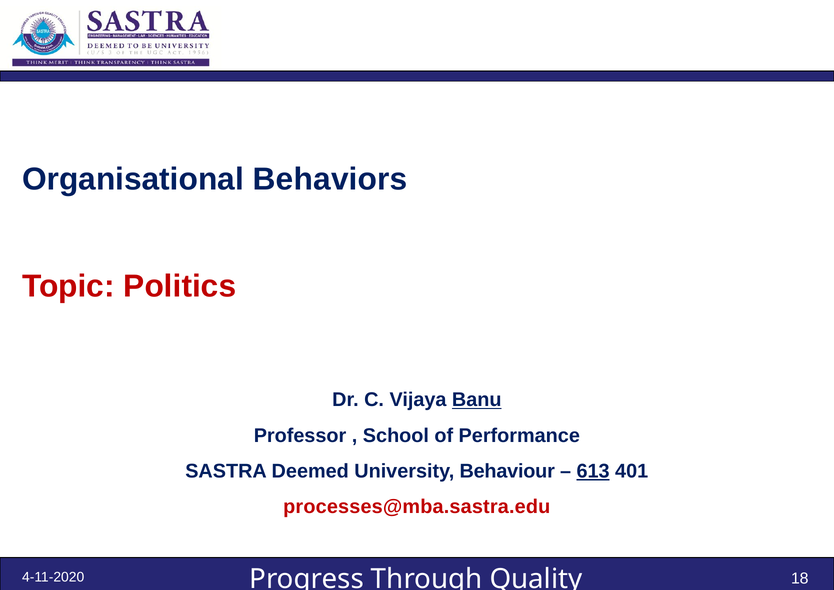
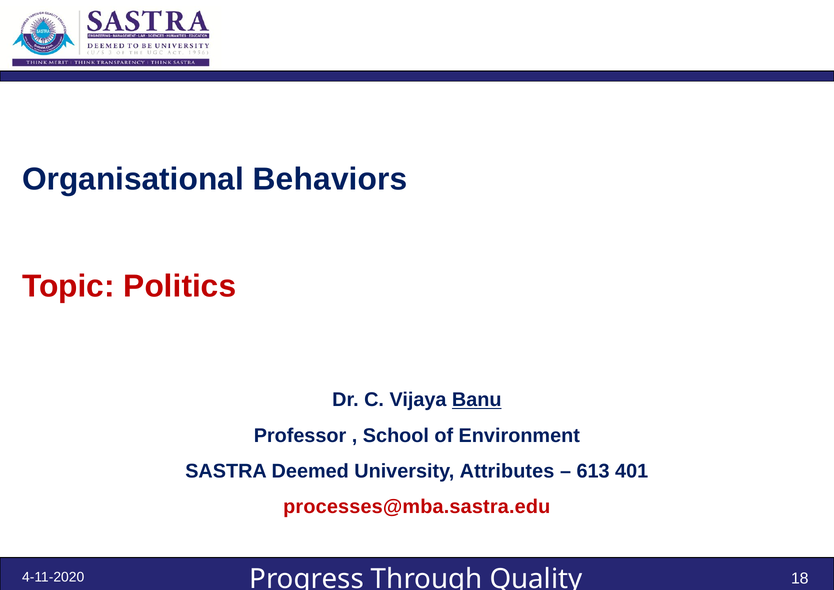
Performance: Performance -> Environment (519, 435)
Behaviour: Behaviour -> Attributes (507, 471)
613 underline: present -> none (593, 471)
